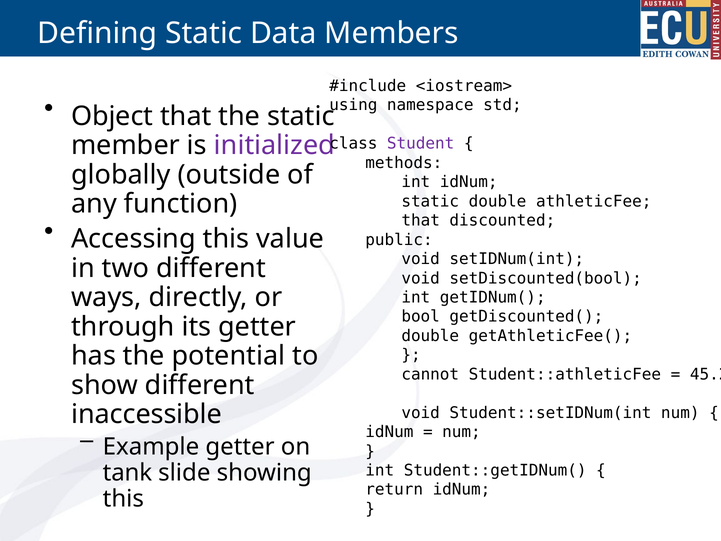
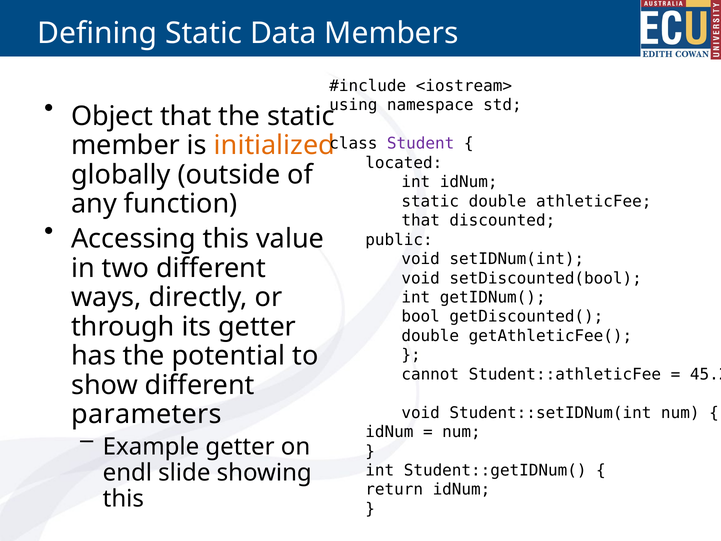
initialized colour: purple -> orange (274, 145)
methods: methods -> located (404, 163)
inaccessible: inaccessible -> parameters (146, 414)
tank: tank -> endl (127, 472)
